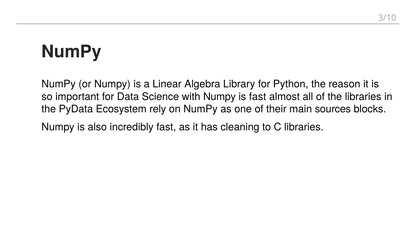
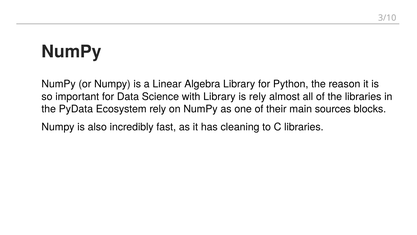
with Numpy: Numpy -> Library (219, 96)
is fast: fast -> rely (258, 96)
